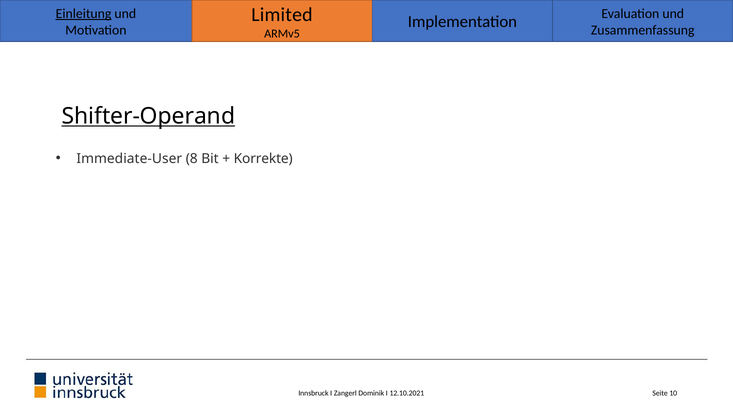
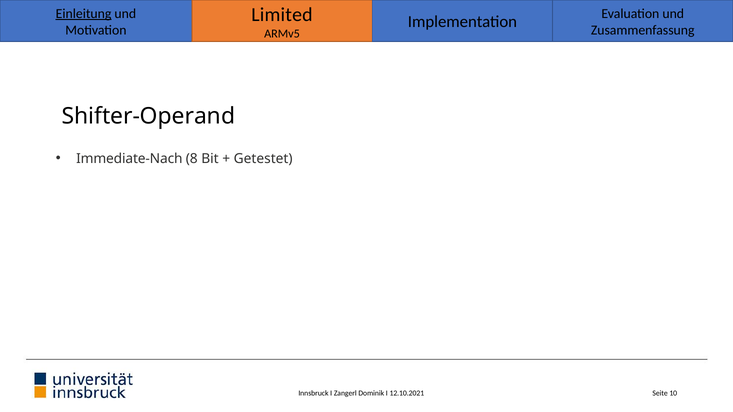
Shifter-Operand underline: present -> none (148, 116)
Immediate-User: Immediate-User -> Immediate-Nach (129, 159)
Korrekte: Korrekte -> Getestet (263, 159)
